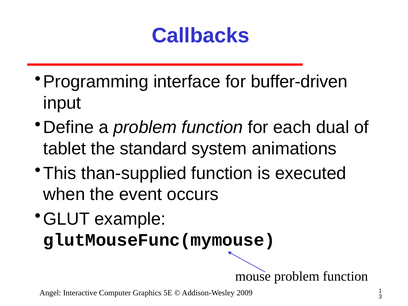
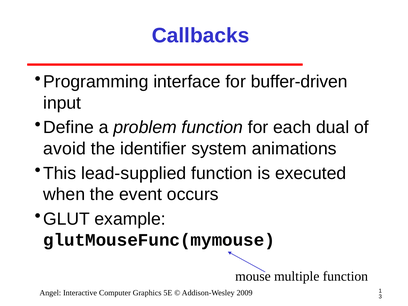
tablet: tablet -> avoid (65, 149)
standard: standard -> identifier (153, 149)
than-supplied: than-supplied -> lead-supplied (134, 173)
mouse problem: problem -> multiple (297, 276)
